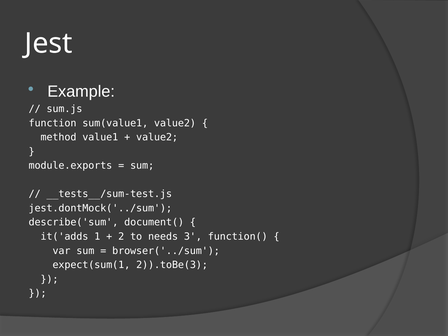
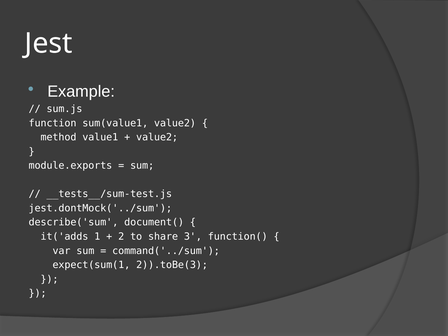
needs: needs -> share (163, 237)
browser('../sum: browser('../sum -> command('../sum (166, 251)
